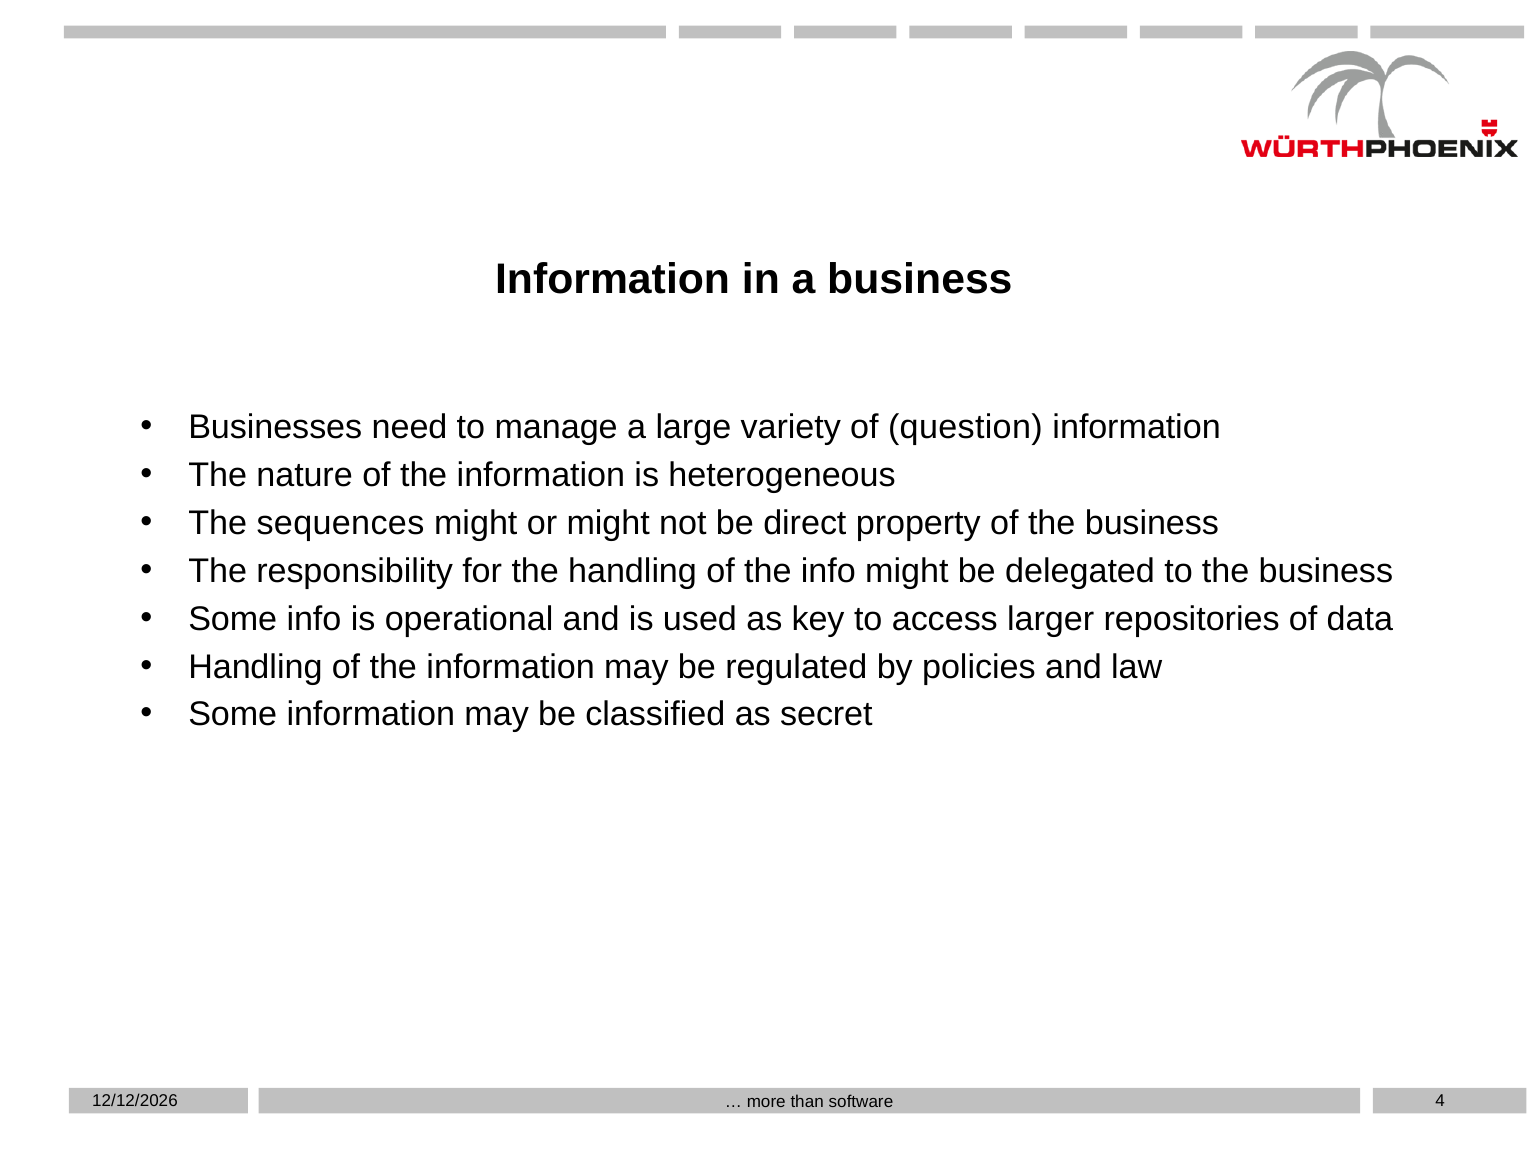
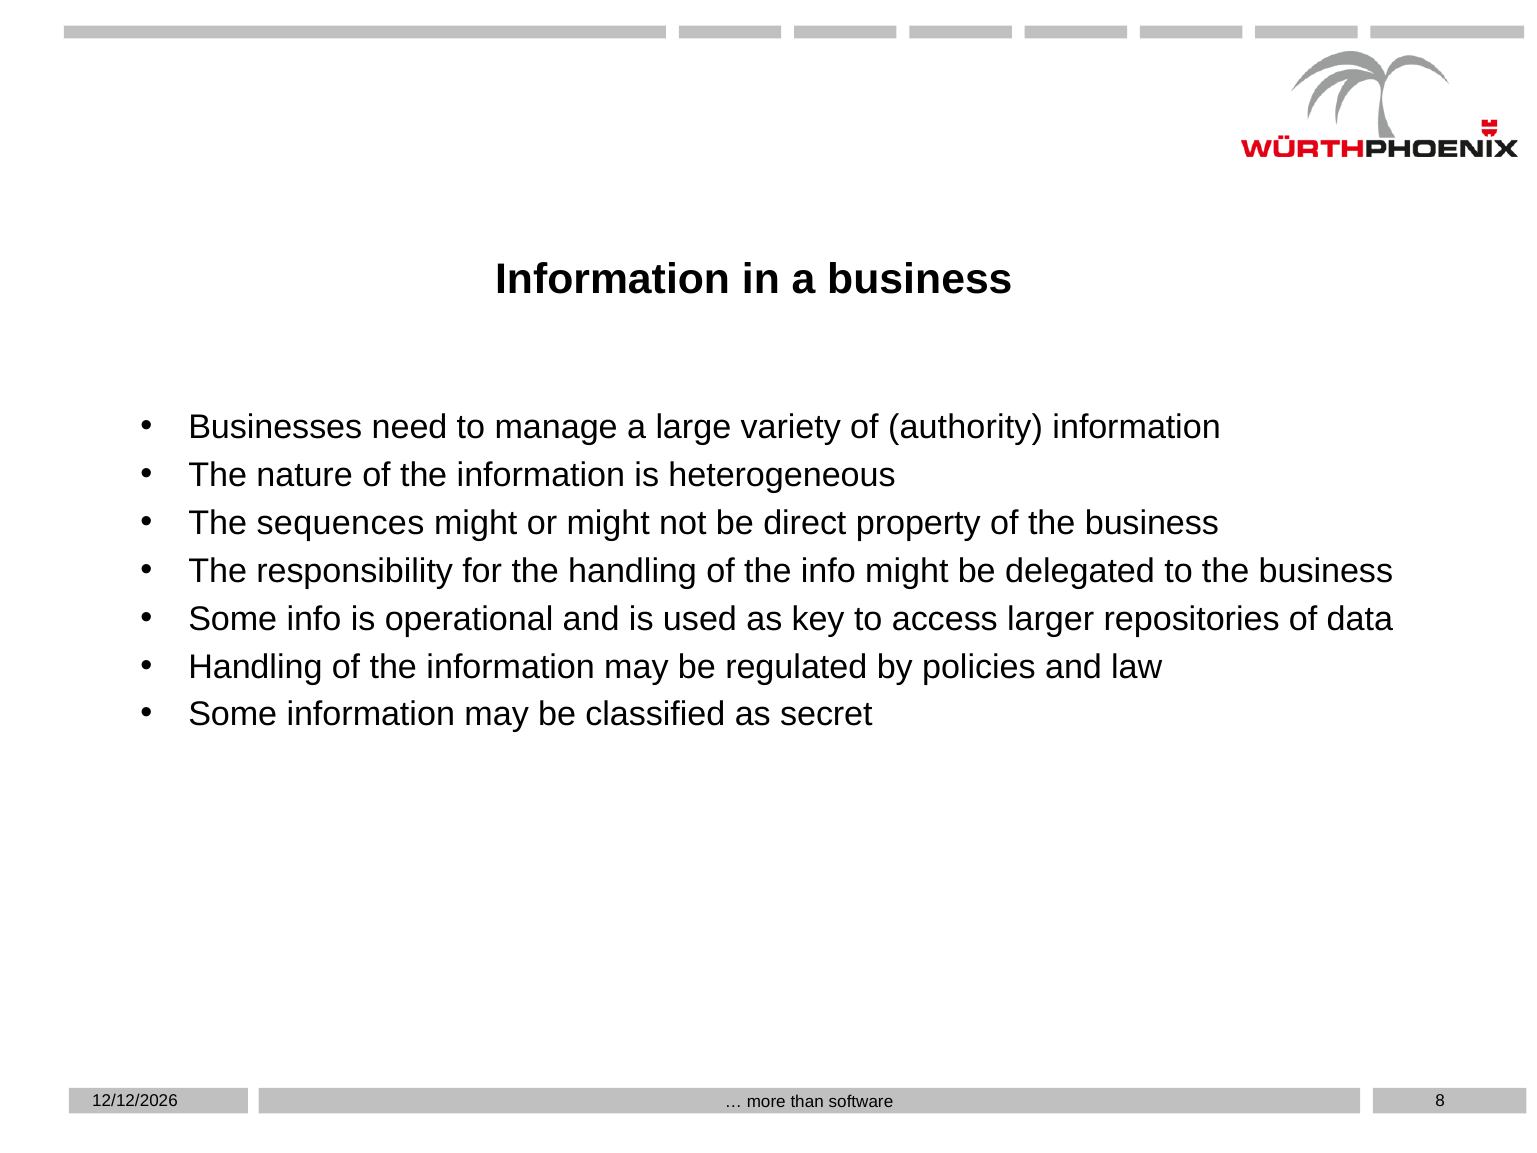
question: question -> authority (965, 428)
4: 4 -> 8 (1440, 1100)
